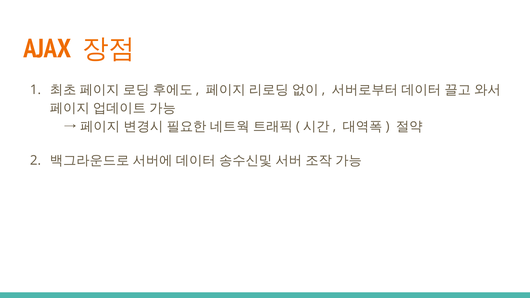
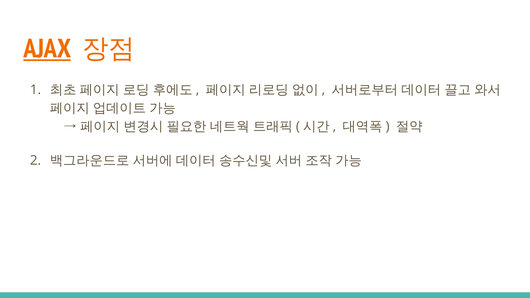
AJAX underline: none -> present (47, 49)
